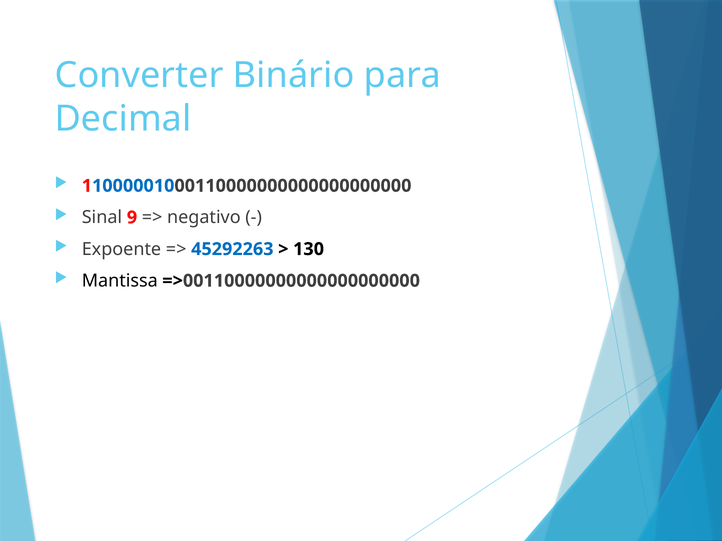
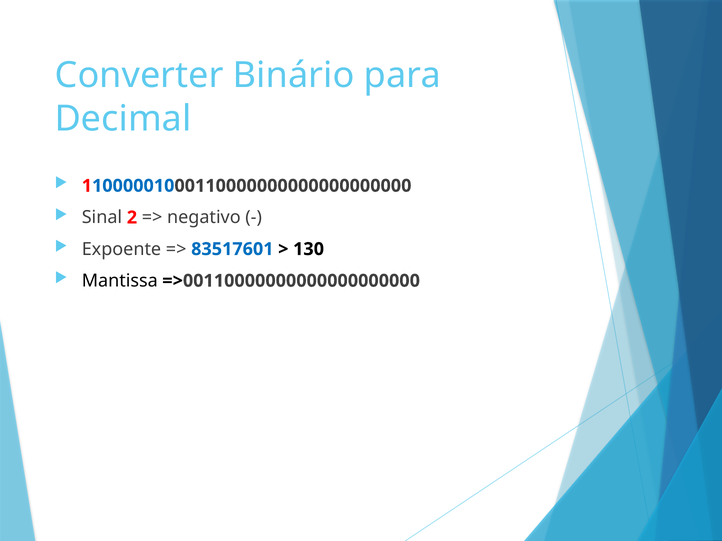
9: 9 -> 2 (132, 218)
45292263: 45292263 -> 83517601 (232, 249)
